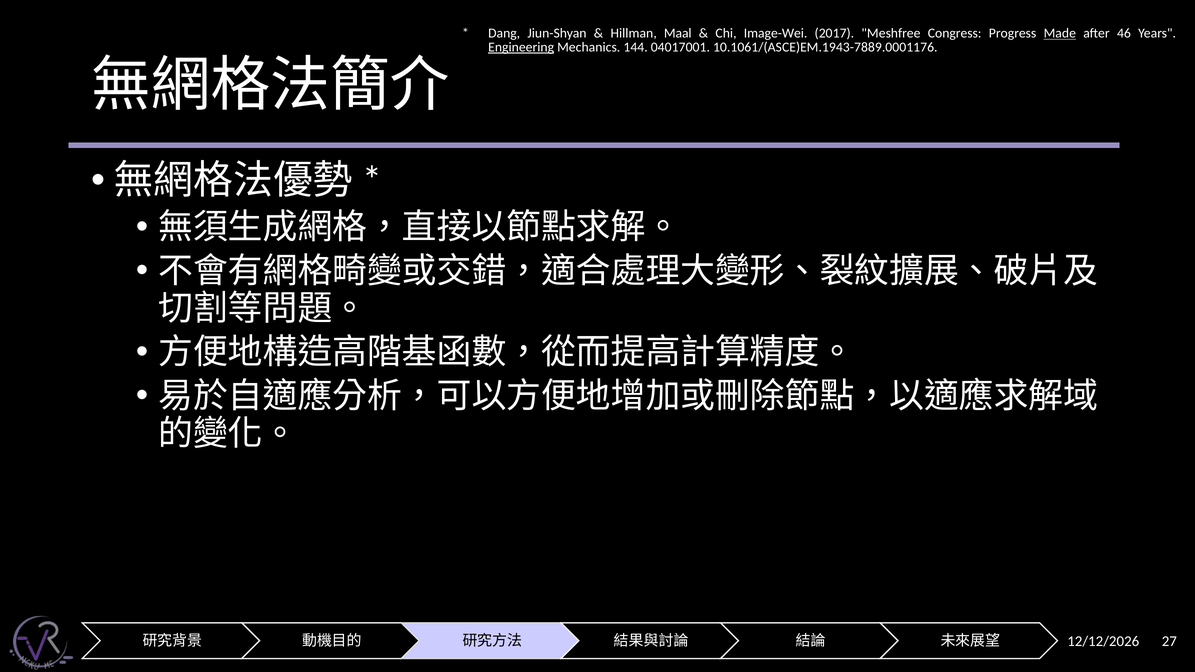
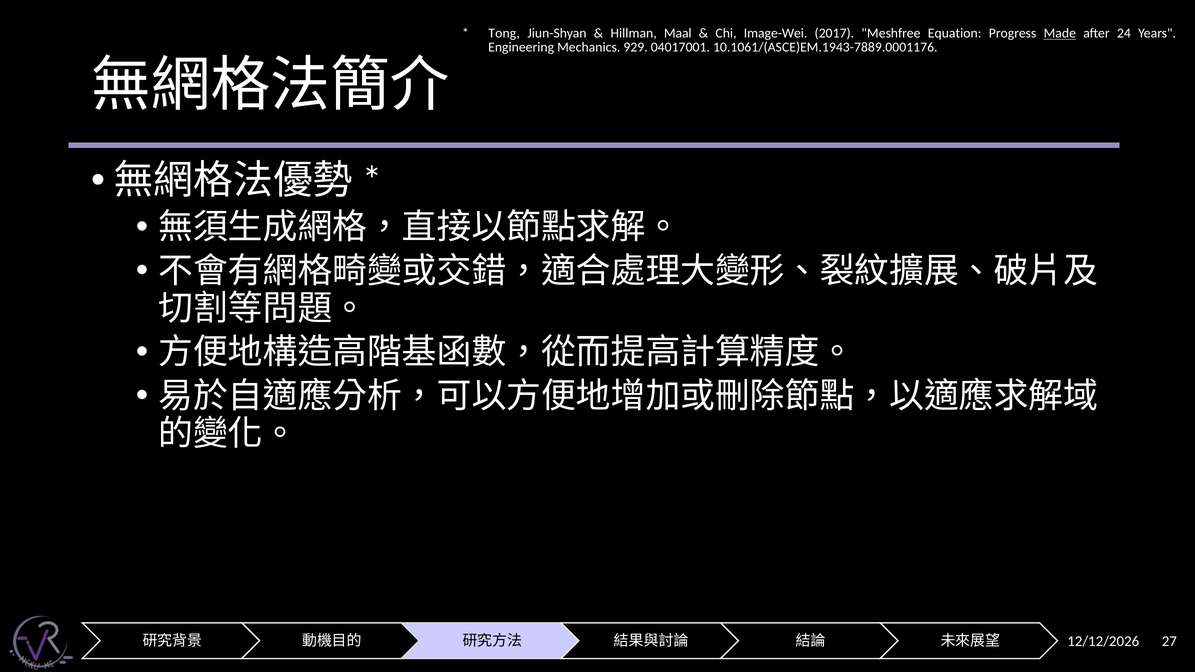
Dang: Dang -> Tong (504, 33)
Congress: Congress -> Equation (955, 33)
46: 46 -> 24 (1124, 33)
Engineering underline: present -> none (521, 47)
144: 144 -> 929 (636, 47)
